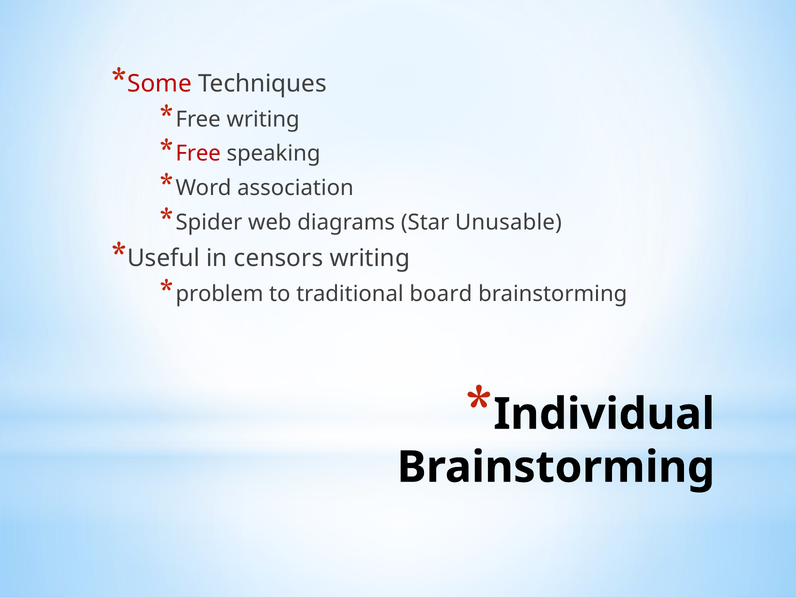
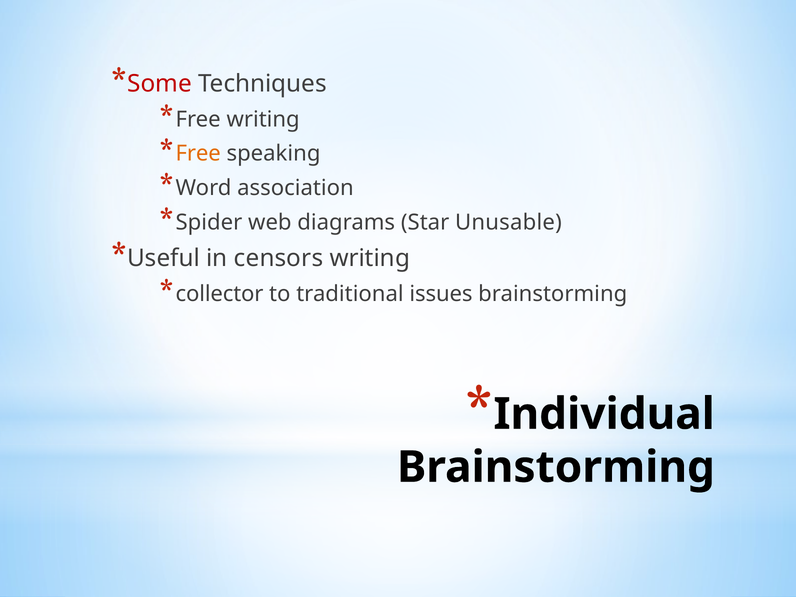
Free colour: red -> orange (198, 154)
problem: problem -> collector (220, 294)
board: board -> issues (441, 294)
